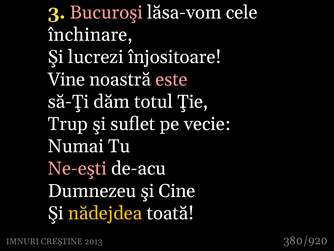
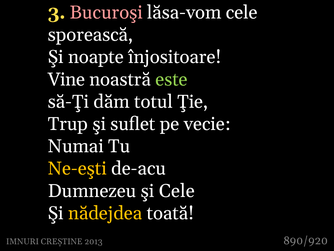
închinare: închinare -> sporească (90, 35)
lucrezi: lucrezi -> noapte (96, 57)
este colour: pink -> light green (172, 79)
Ne-eşti colour: pink -> yellow (77, 168)
şi Cine: Cine -> Cele (177, 191)
380/920: 380/920 -> 890/920 (306, 240)
